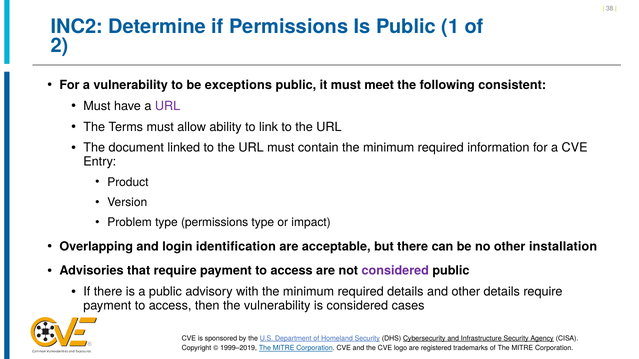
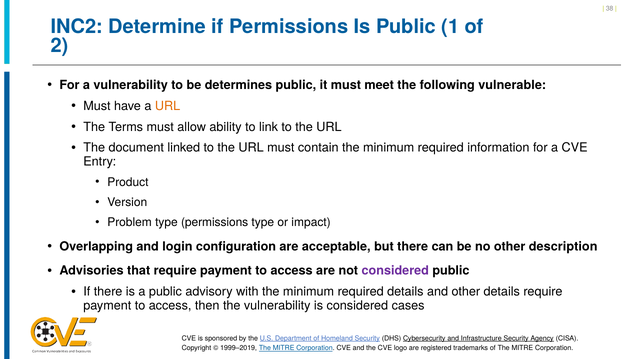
exceptions: exceptions -> determines (238, 85)
consistent: consistent -> vulnerable (512, 85)
URL colour: purple -> orange (168, 106)
identification: identification -> configuration (236, 247)
installation: installation -> description (563, 247)
